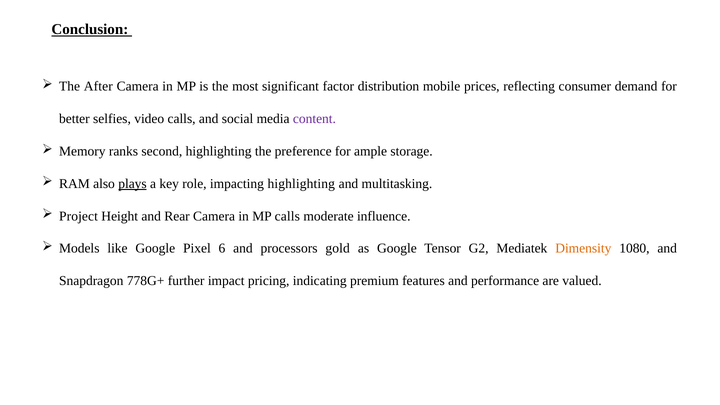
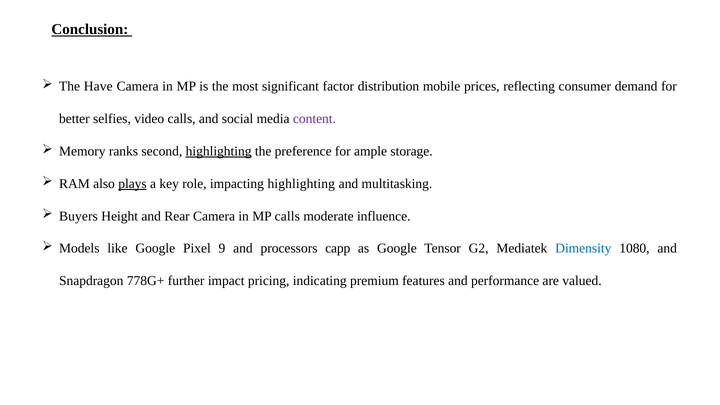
After: After -> Have (98, 86)
highlighting underline: none -> present (219, 151)
Project: Project -> Buyers (78, 216)
6: 6 -> 9 (222, 248)
gold: gold -> capp (338, 248)
Dimensity colour: orange -> blue (583, 248)
